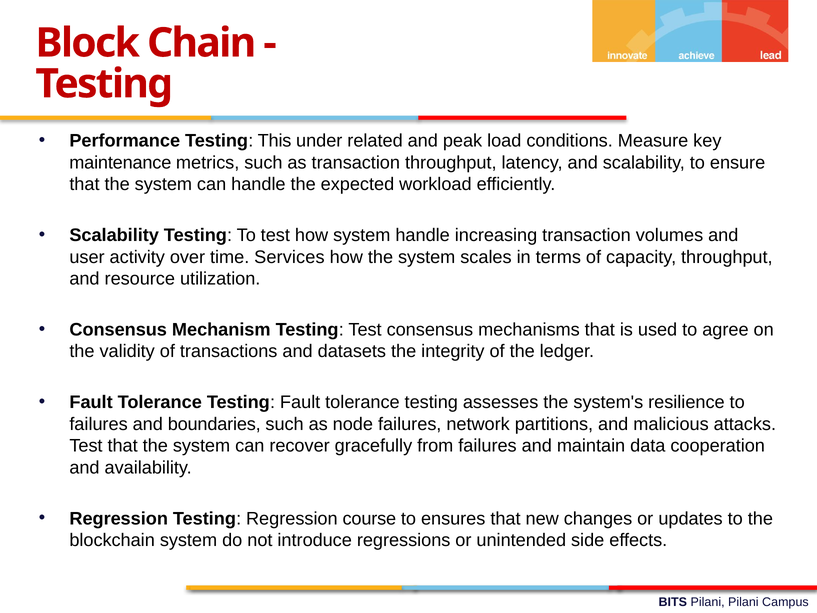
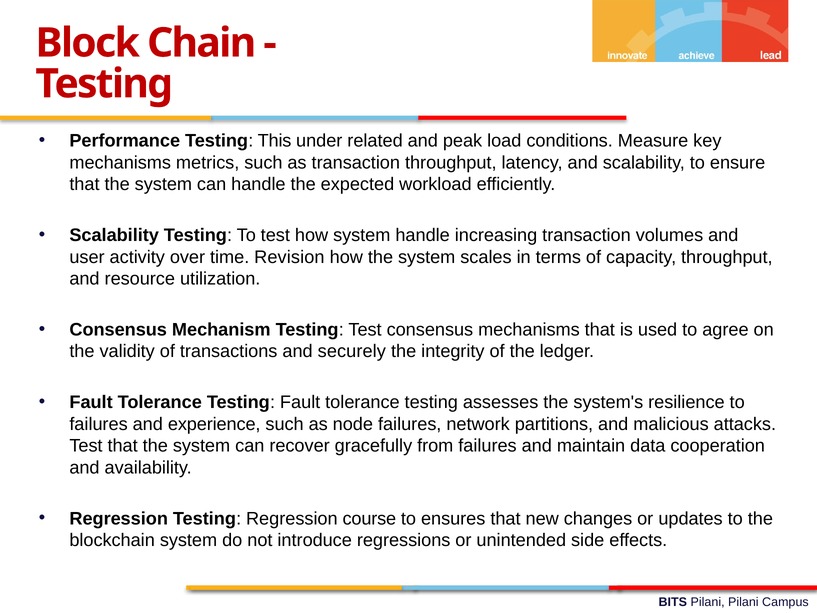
maintenance: maintenance -> mechanisms (120, 163)
Services: Services -> Revision (289, 257)
datasets: datasets -> securely (352, 351)
boundaries: boundaries -> experience (214, 424)
